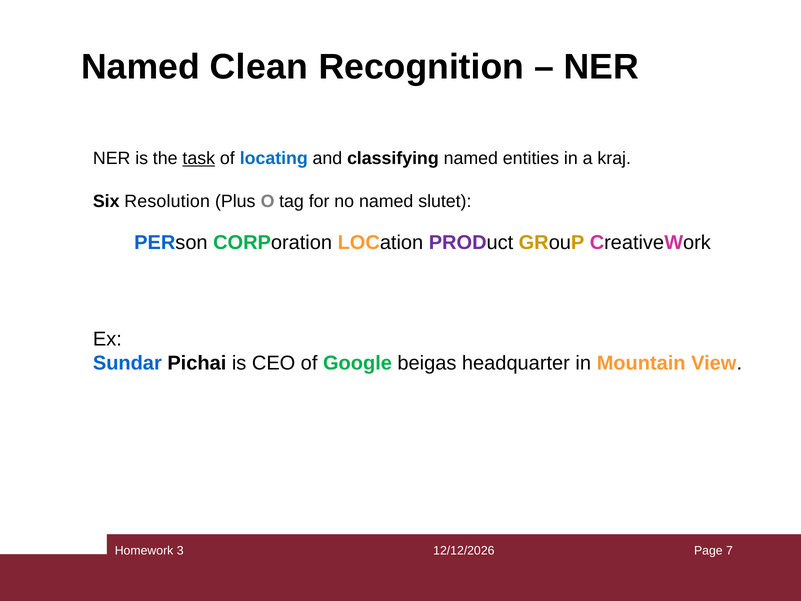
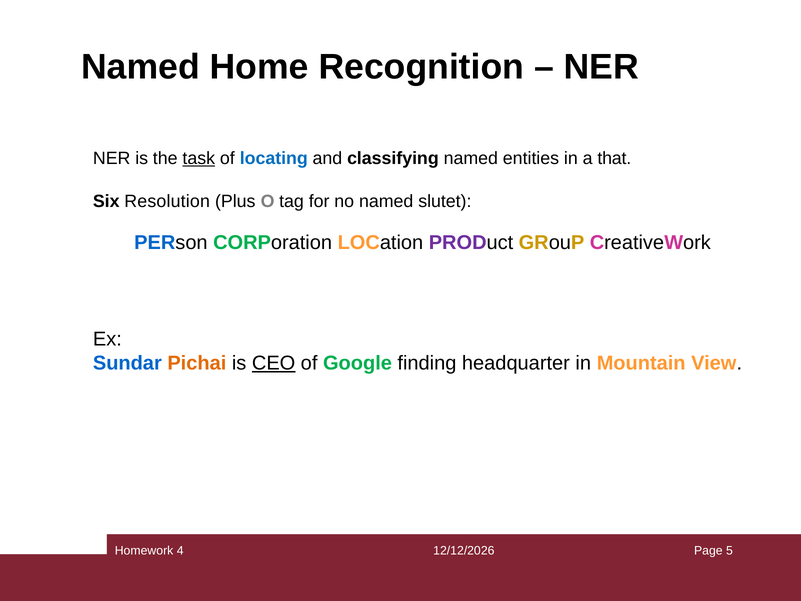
Clean: Clean -> Home (259, 67)
kraj: kraj -> that (614, 158)
Pichai colour: black -> orange (197, 363)
CEO underline: none -> present (274, 363)
beigas: beigas -> finding (427, 363)
3: 3 -> 4 (180, 551)
7: 7 -> 5 (730, 551)
